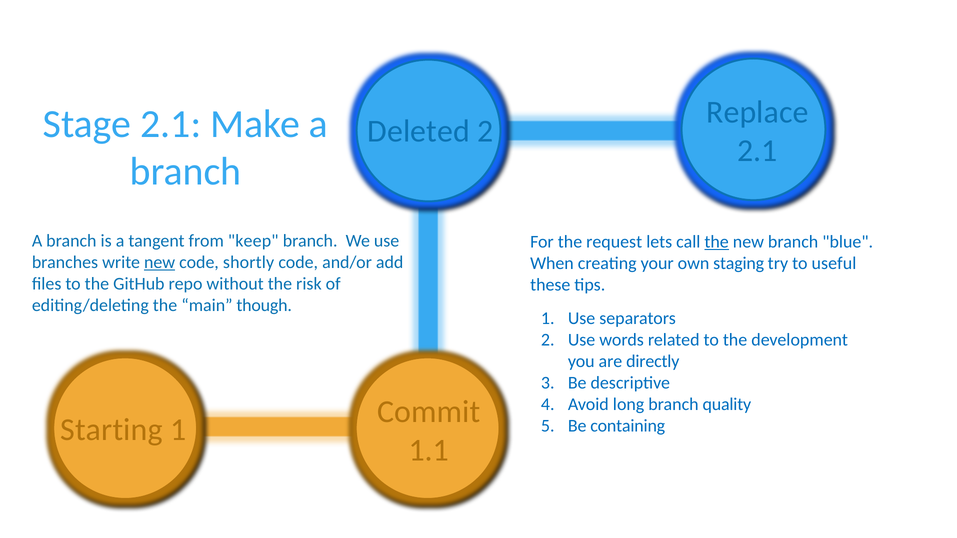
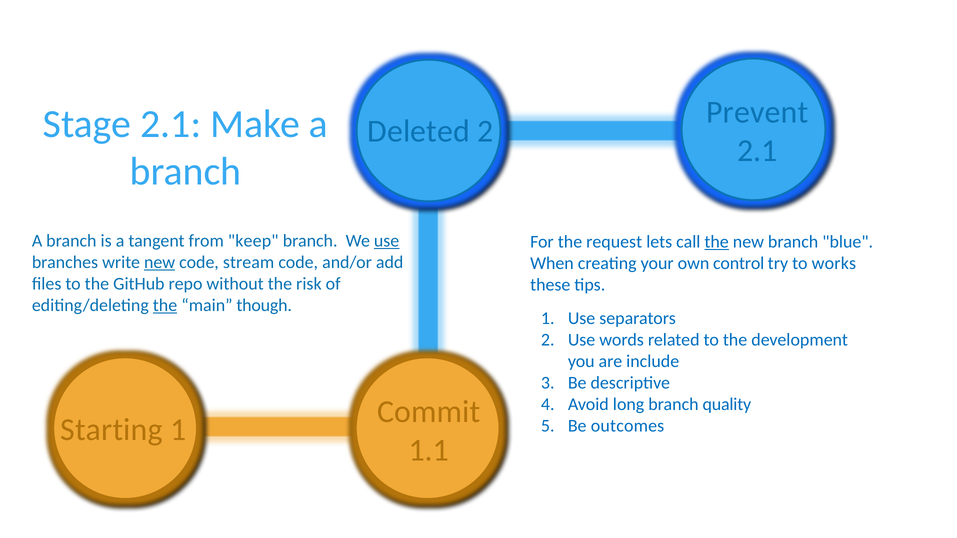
Replace: Replace -> Prevent (757, 113)
use underline: none -> present (387, 241)
shortly: shortly -> stream (249, 263)
staging: staging -> control (739, 264)
useful: useful -> works (834, 264)
the underline: none -> present (165, 306)
directly: directly -> include (653, 361)
containing: containing -> outcomes (628, 426)
